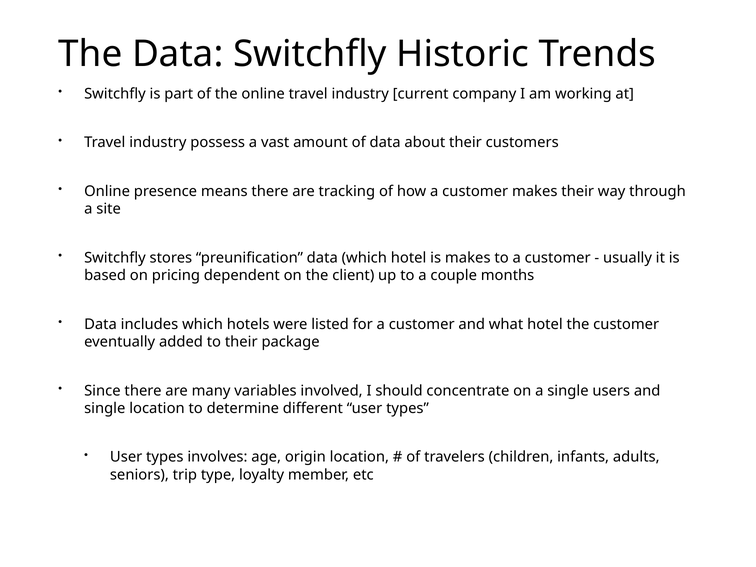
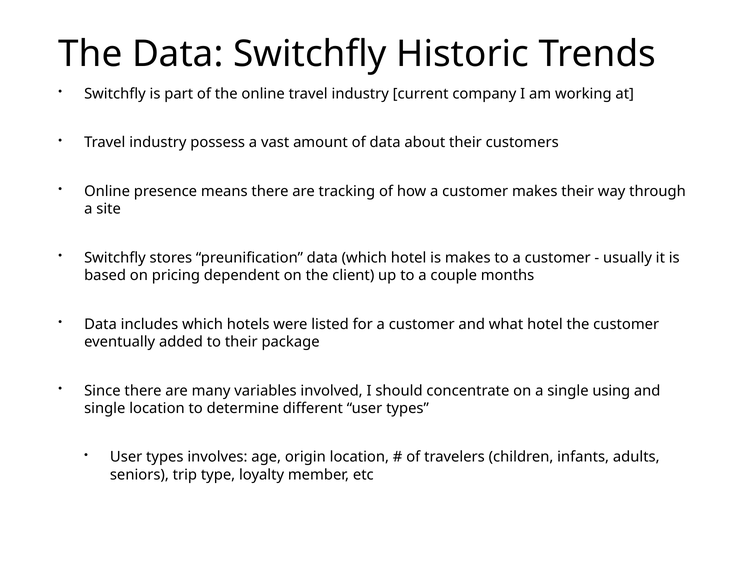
users: users -> using (611, 391)
